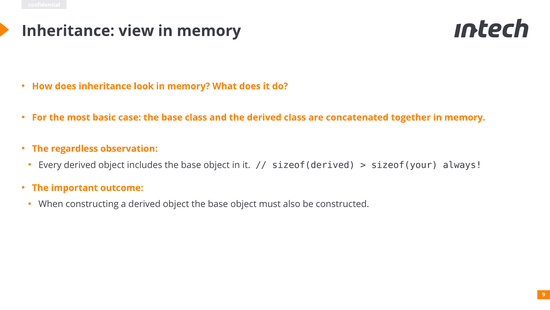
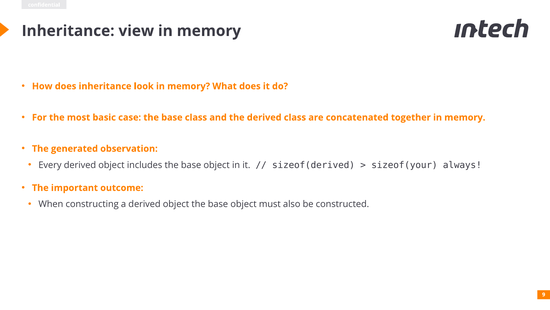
regardless: regardless -> generated (74, 148)
